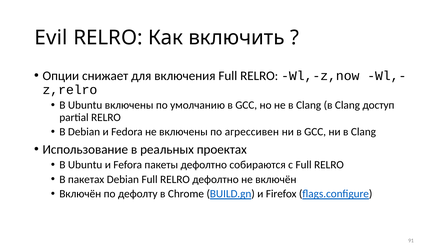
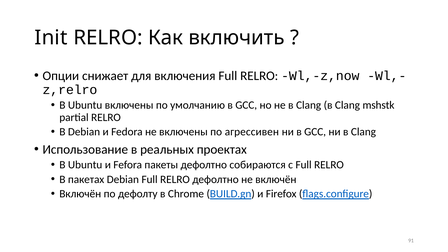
Evil: Evil -> Init (51, 38)
доступ: доступ -> mshstk (378, 105)
